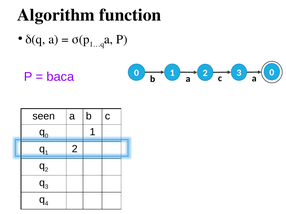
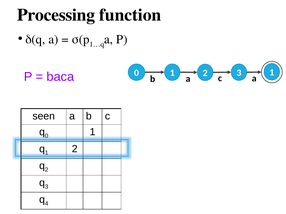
Algorithm: Algorithm -> Processing (56, 15)
3 0: 0 -> 1 (272, 73)
